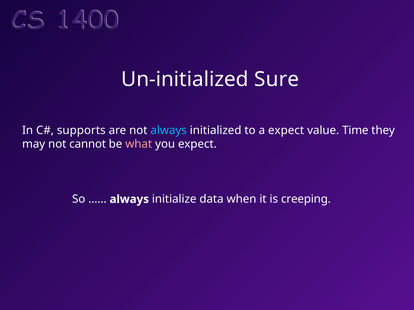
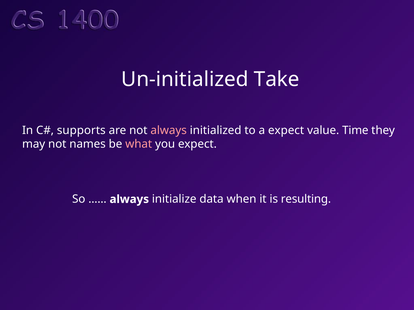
Sure: Sure -> Take (277, 80)
always colour: light blue -> pink (169, 130)
cannot: cannot -> names (88, 144)
creeping: creeping -> resulting (306, 200)
